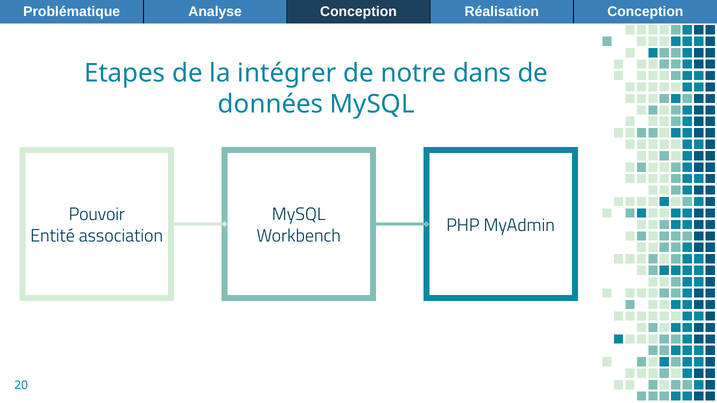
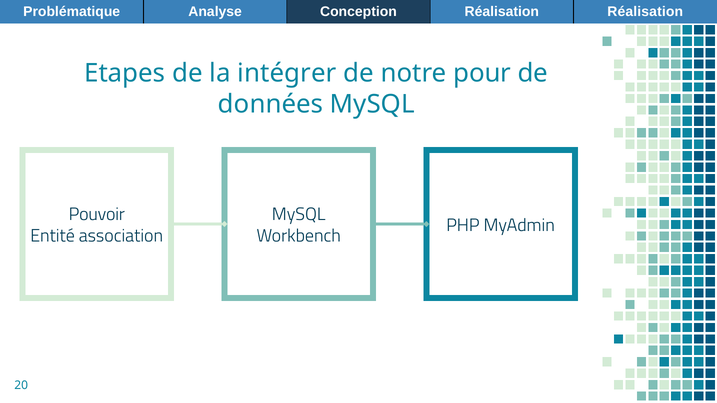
Réalisation Conception: Conception -> Réalisation (645, 12)
dans: dans -> pour (482, 73)
